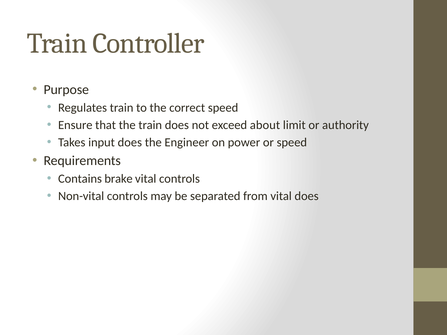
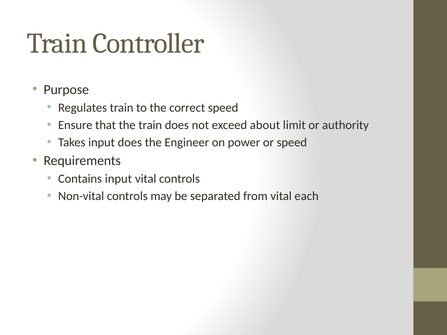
Contains brake: brake -> input (118, 179)
vital does: does -> each (307, 196)
